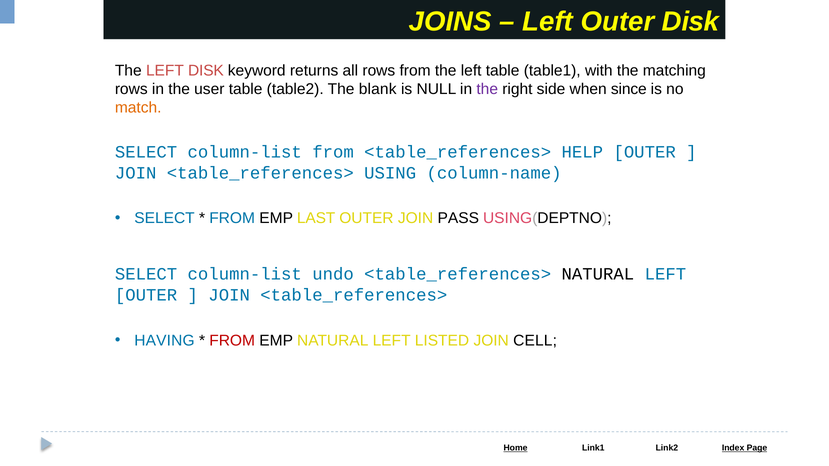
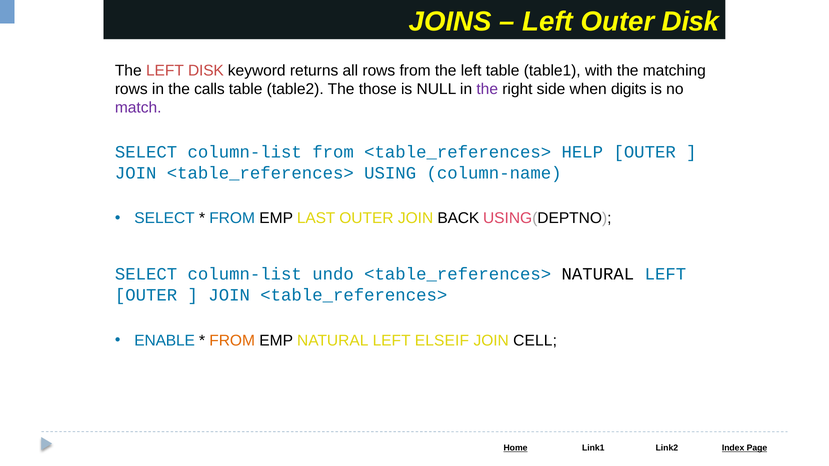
user: user -> calls (209, 89)
blank: blank -> those (378, 89)
since: since -> digits (629, 89)
match colour: orange -> purple (138, 108)
PASS: PASS -> BACK (458, 218)
HAVING: HAVING -> ENABLE (165, 341)
FROM colour: red -> orange (232, 341)
LISTED: LISTED -> ELSEIF (442, 341)
